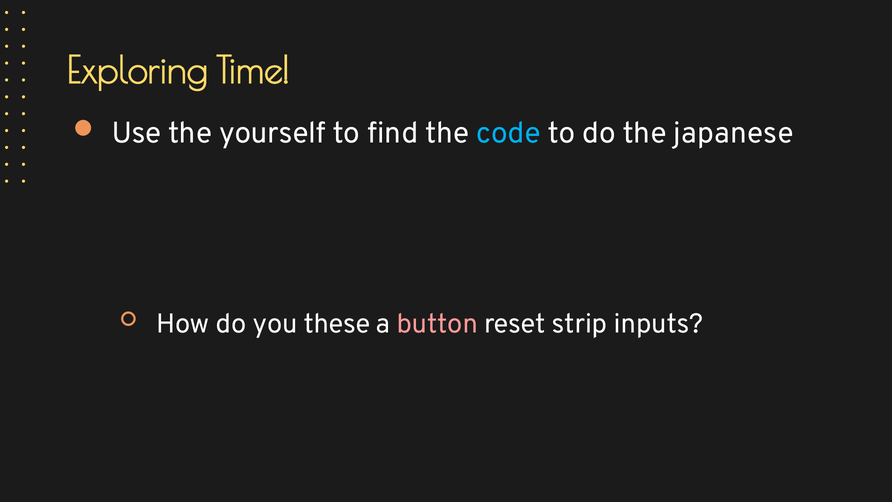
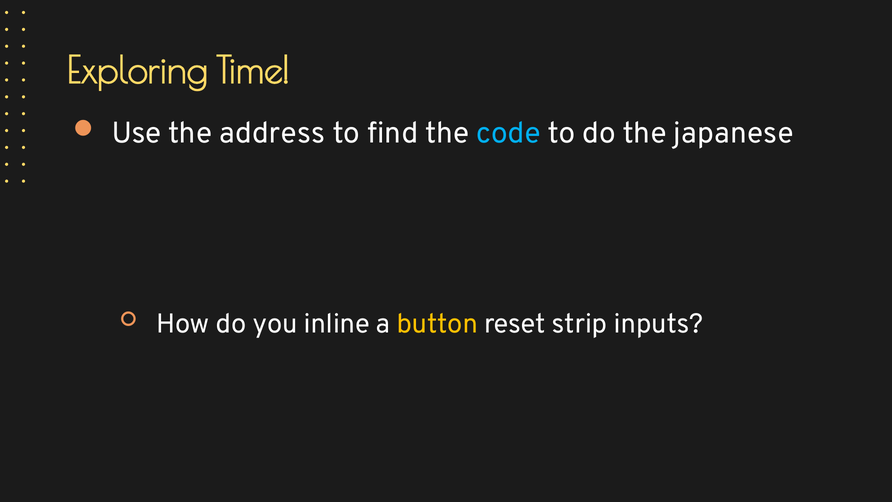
yourself: yourself -> address (272, 133)
these: these -> inline (337, 324)
button colour: pink -> yellow (437, 324)
